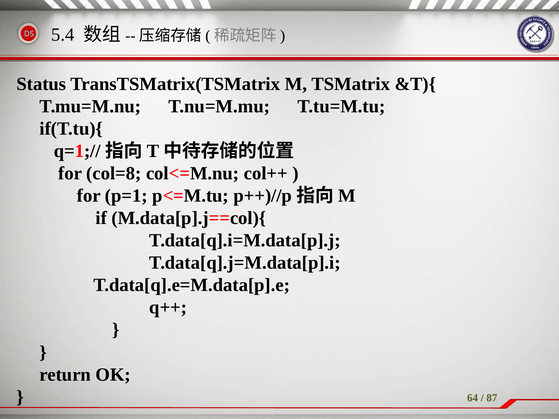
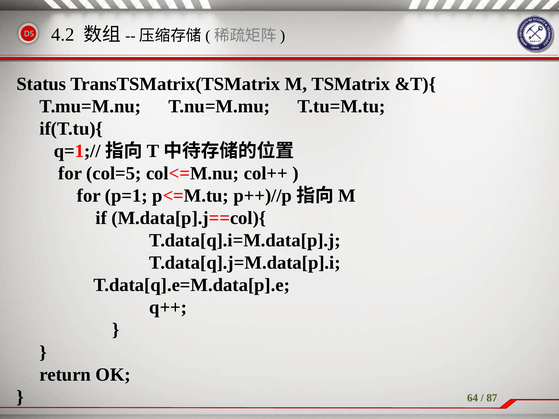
5.4: 5.4 -> 4.2 (63, 35)
col=8: col=8 -> col=5 (114, 174)
